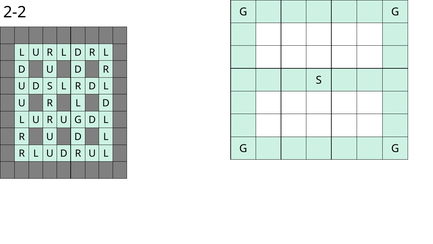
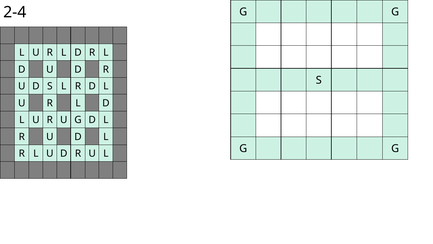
2-2: 2-2 -> 2-4 (15, 12)
